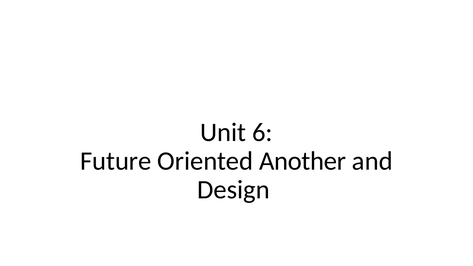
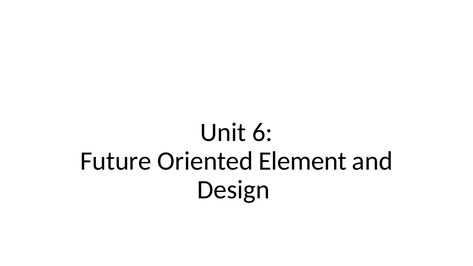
Another: Another -> Element (303, 161)
